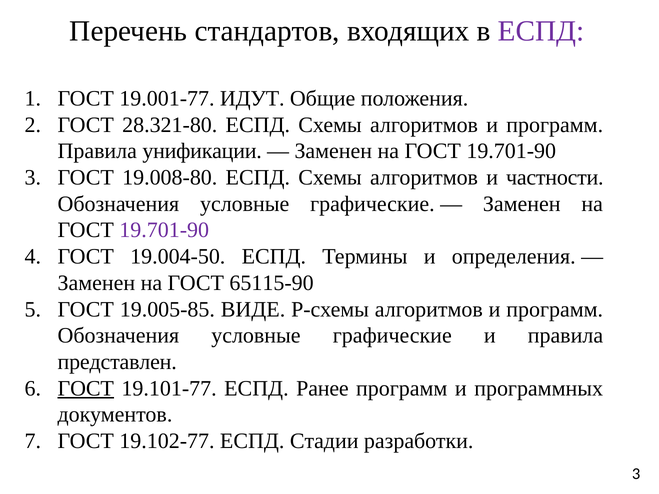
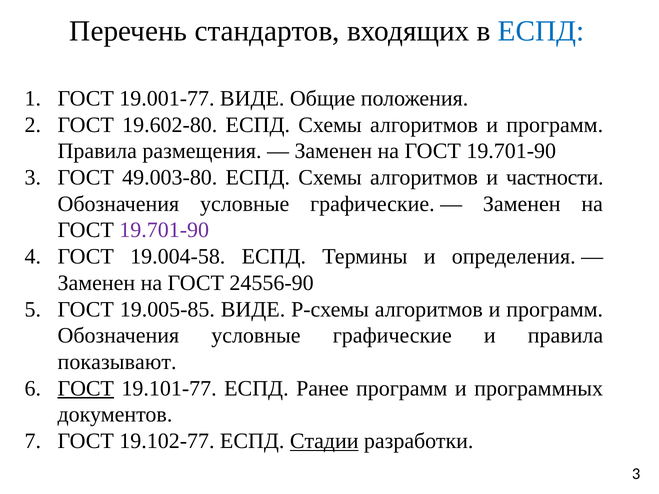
ЕСПД colour: purple -> blue (541, 31)
19.001-77 ИДУТ: ИДУТ -> ВИДЕ (252, 99)
28.321-80: 28.321-80 -> 19.602-80 (170, 125)
унификации: унификации -> размещения (202, 151)
19.008-80: 19.008-80 -> 49.003-80 (170, 178)
19.004-50: 19.004-50 -> 19.004-58 (178, 257)
65115-90: 65115-90 -> 24556-90 (272, 283)
представлен: представлен -> показывают (117, 362)
Стадии underline: none -> present (324, 441)
